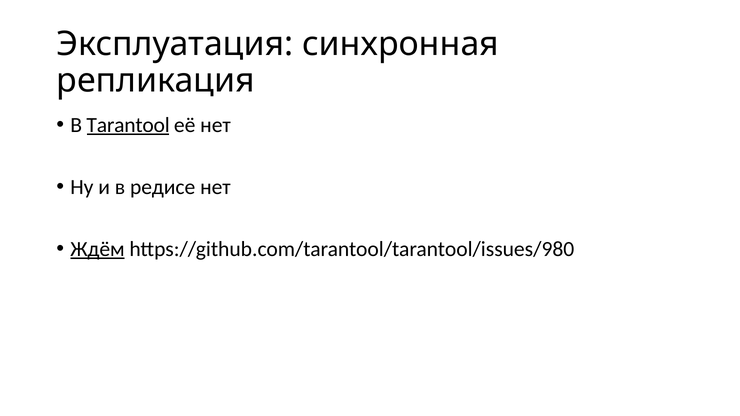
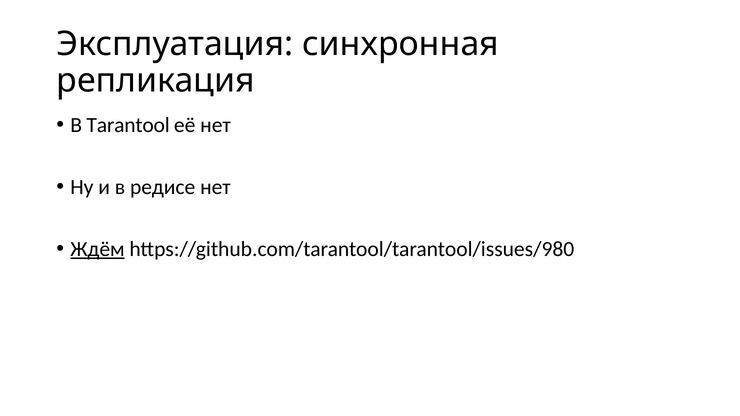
Tarantool underline: present -> none (128, 125)
